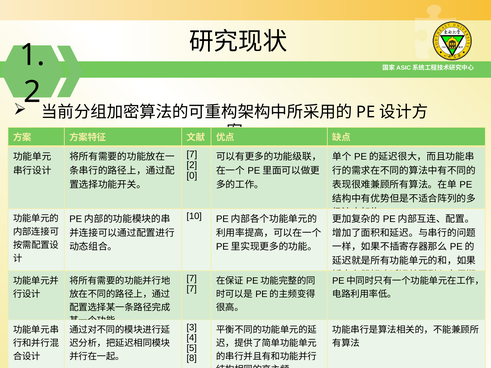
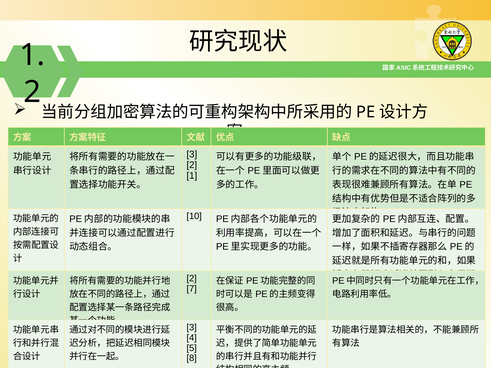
7: 7 -> 3 (192, 154)
0: 0 -> 1 (192, 176)
7: 7 -> 2 (192, 279)
